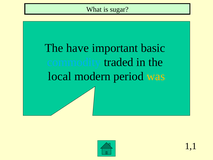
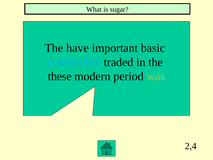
local: local -> these (60, 76)
was colour: yellow -> light green (156, 76)
1,1: 1,1 -> 2,4 (191, 146)
